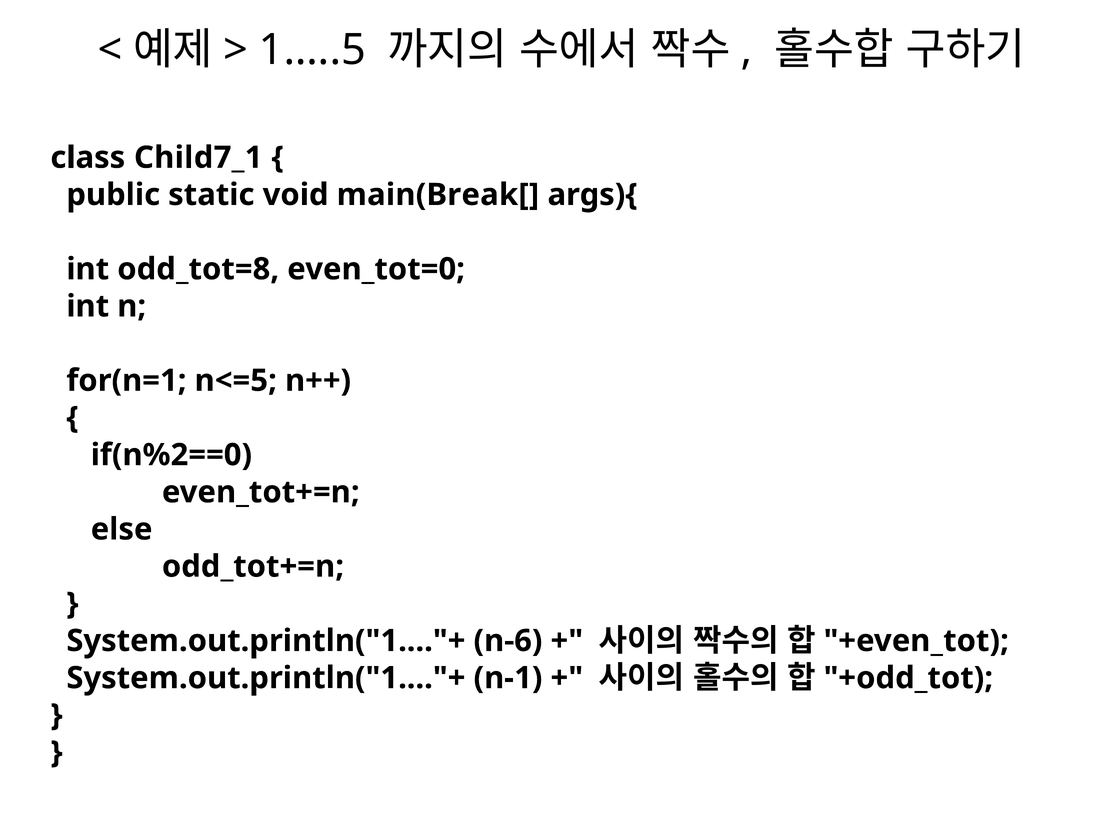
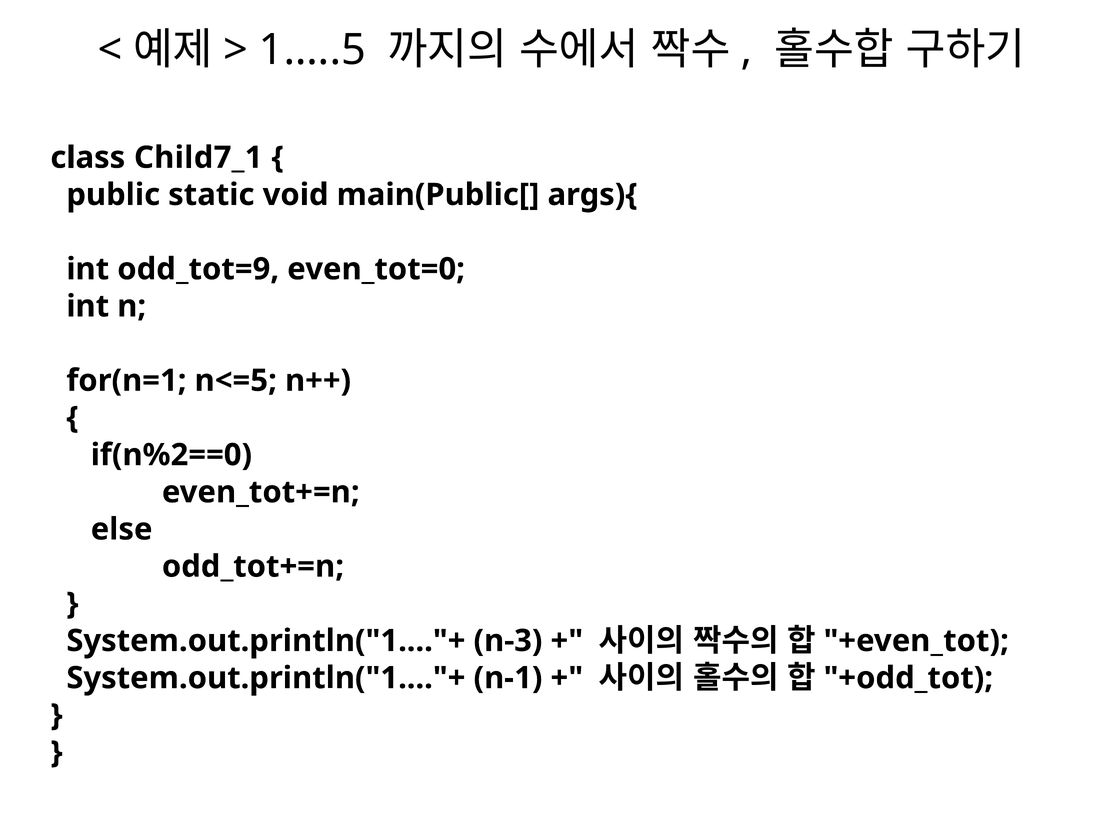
main(Break[: main(Break[ -> main(Public[ (438, 195)
odd_tot=8: odd_tot=8 -> odd_tot=9 (198, 269)
n-6: n-6 -> n-3 (508, 641)
